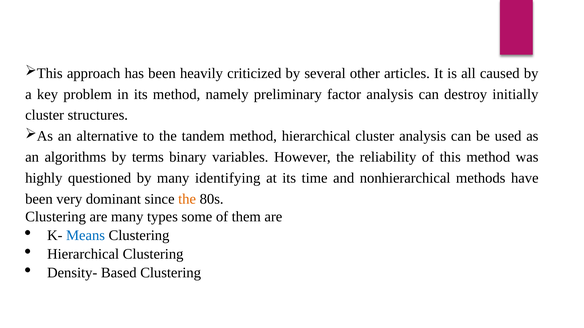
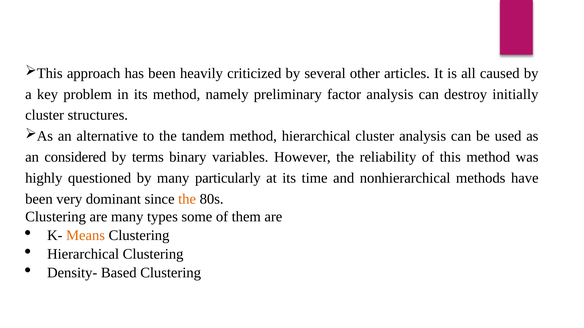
algorithms: algorithms -> considered (75, 157)
identifying: identifying -> particularly (228, 178)
Means colour: blue -> orange (86, 236)
